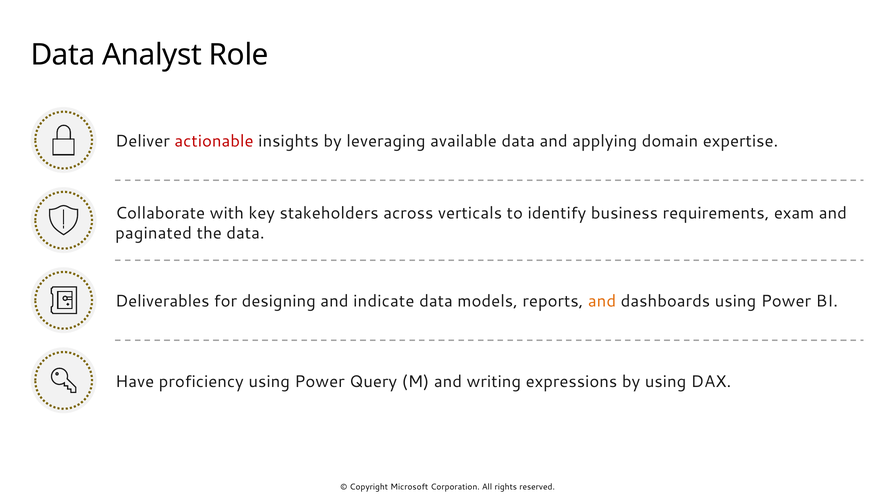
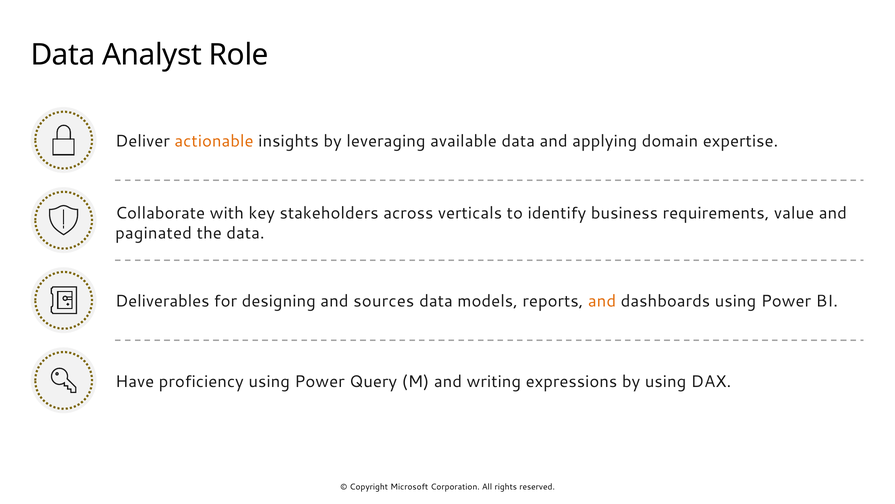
actionable colour: red -> orange (214, 141)
exam: exam -> value (794, 213)
indicate: indicate -> sources (384, 301)
